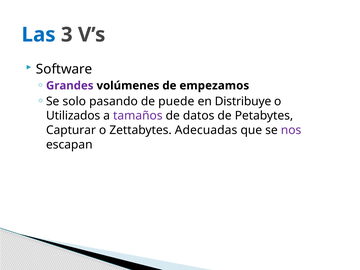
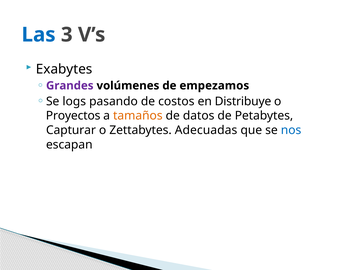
Software: Software -> Exabytes (64, 69)
solo: solo -> logs (74, 101)
puede: puede -> costos (176, 101)
Utilizados: Utilizados -> Proyectos (73, 116)
tamaños colour: purple -> orange (138, 116)
nos colour: purple -> blue (291, 130)
